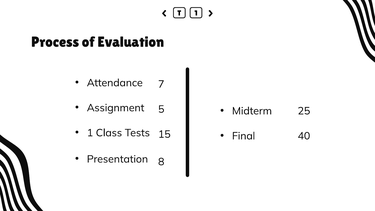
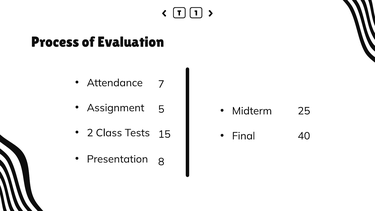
1: 1 -> 2 (90, 133)
